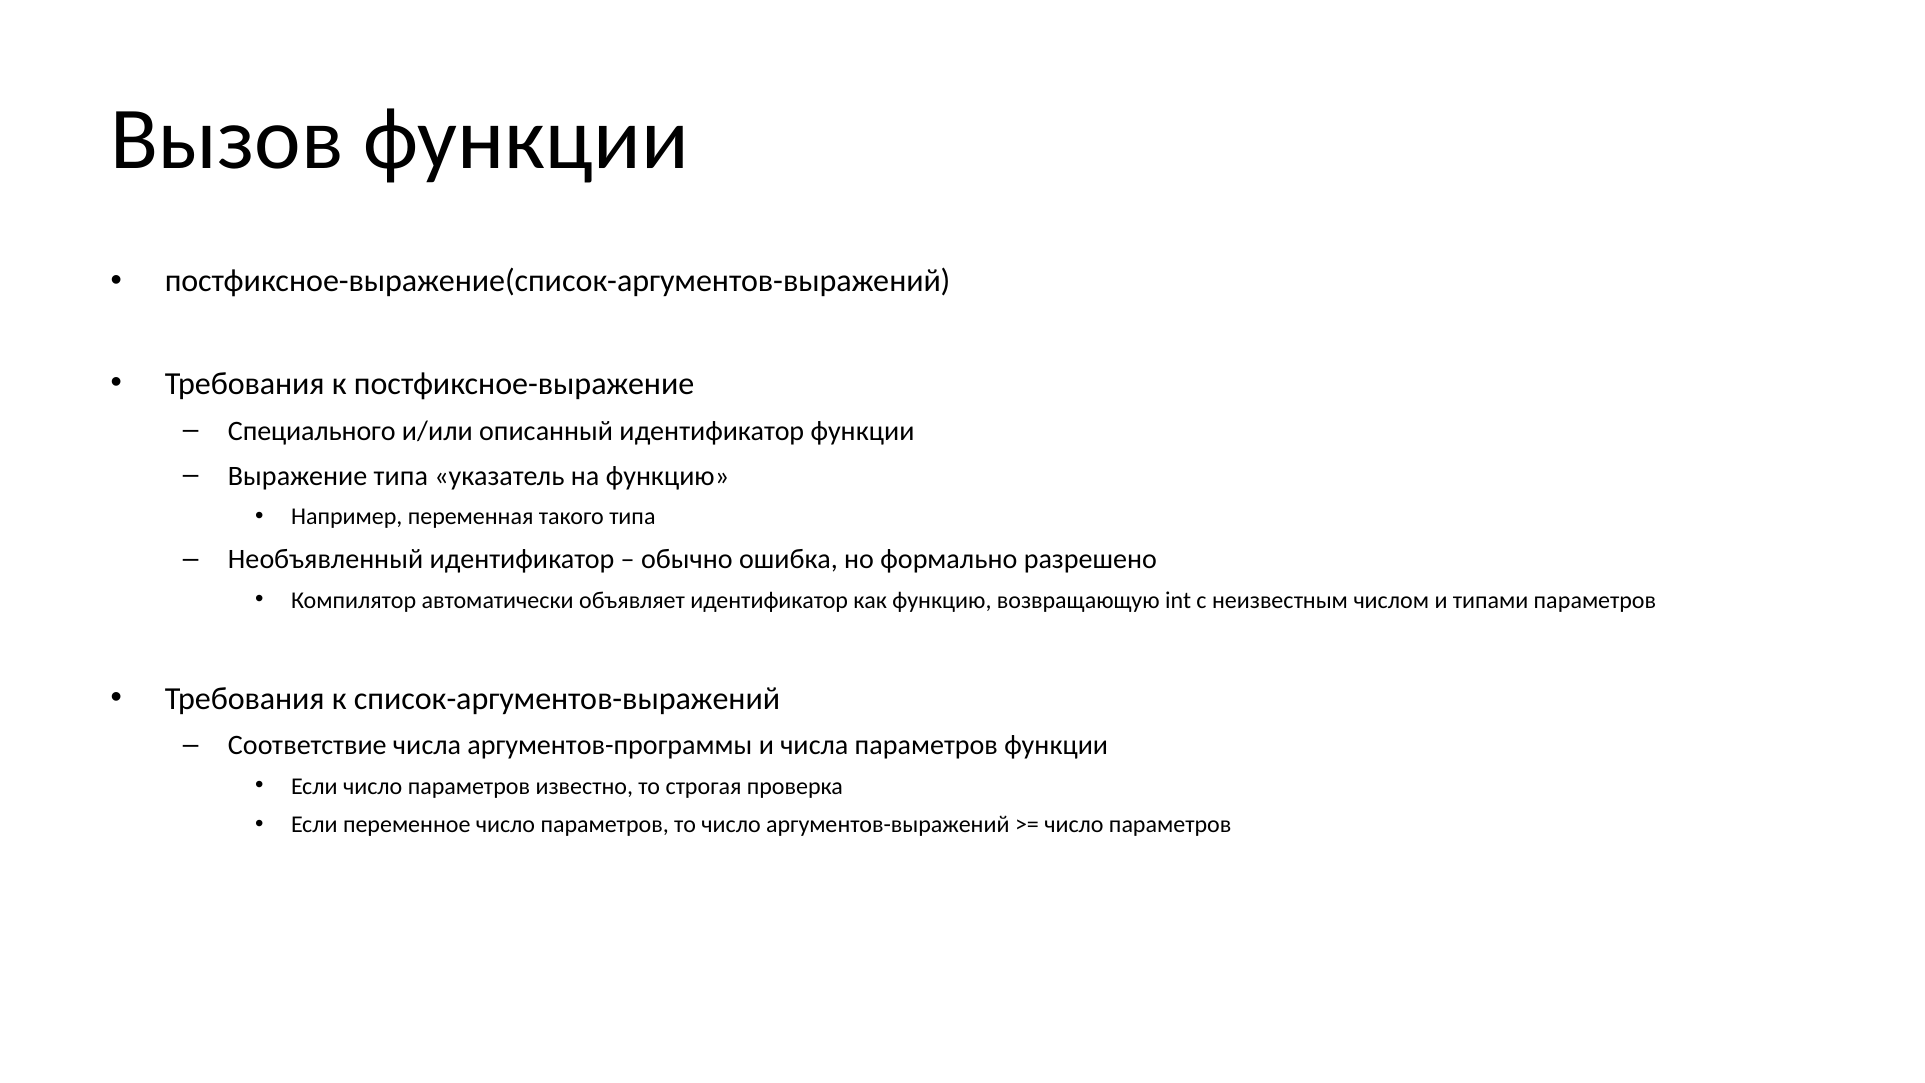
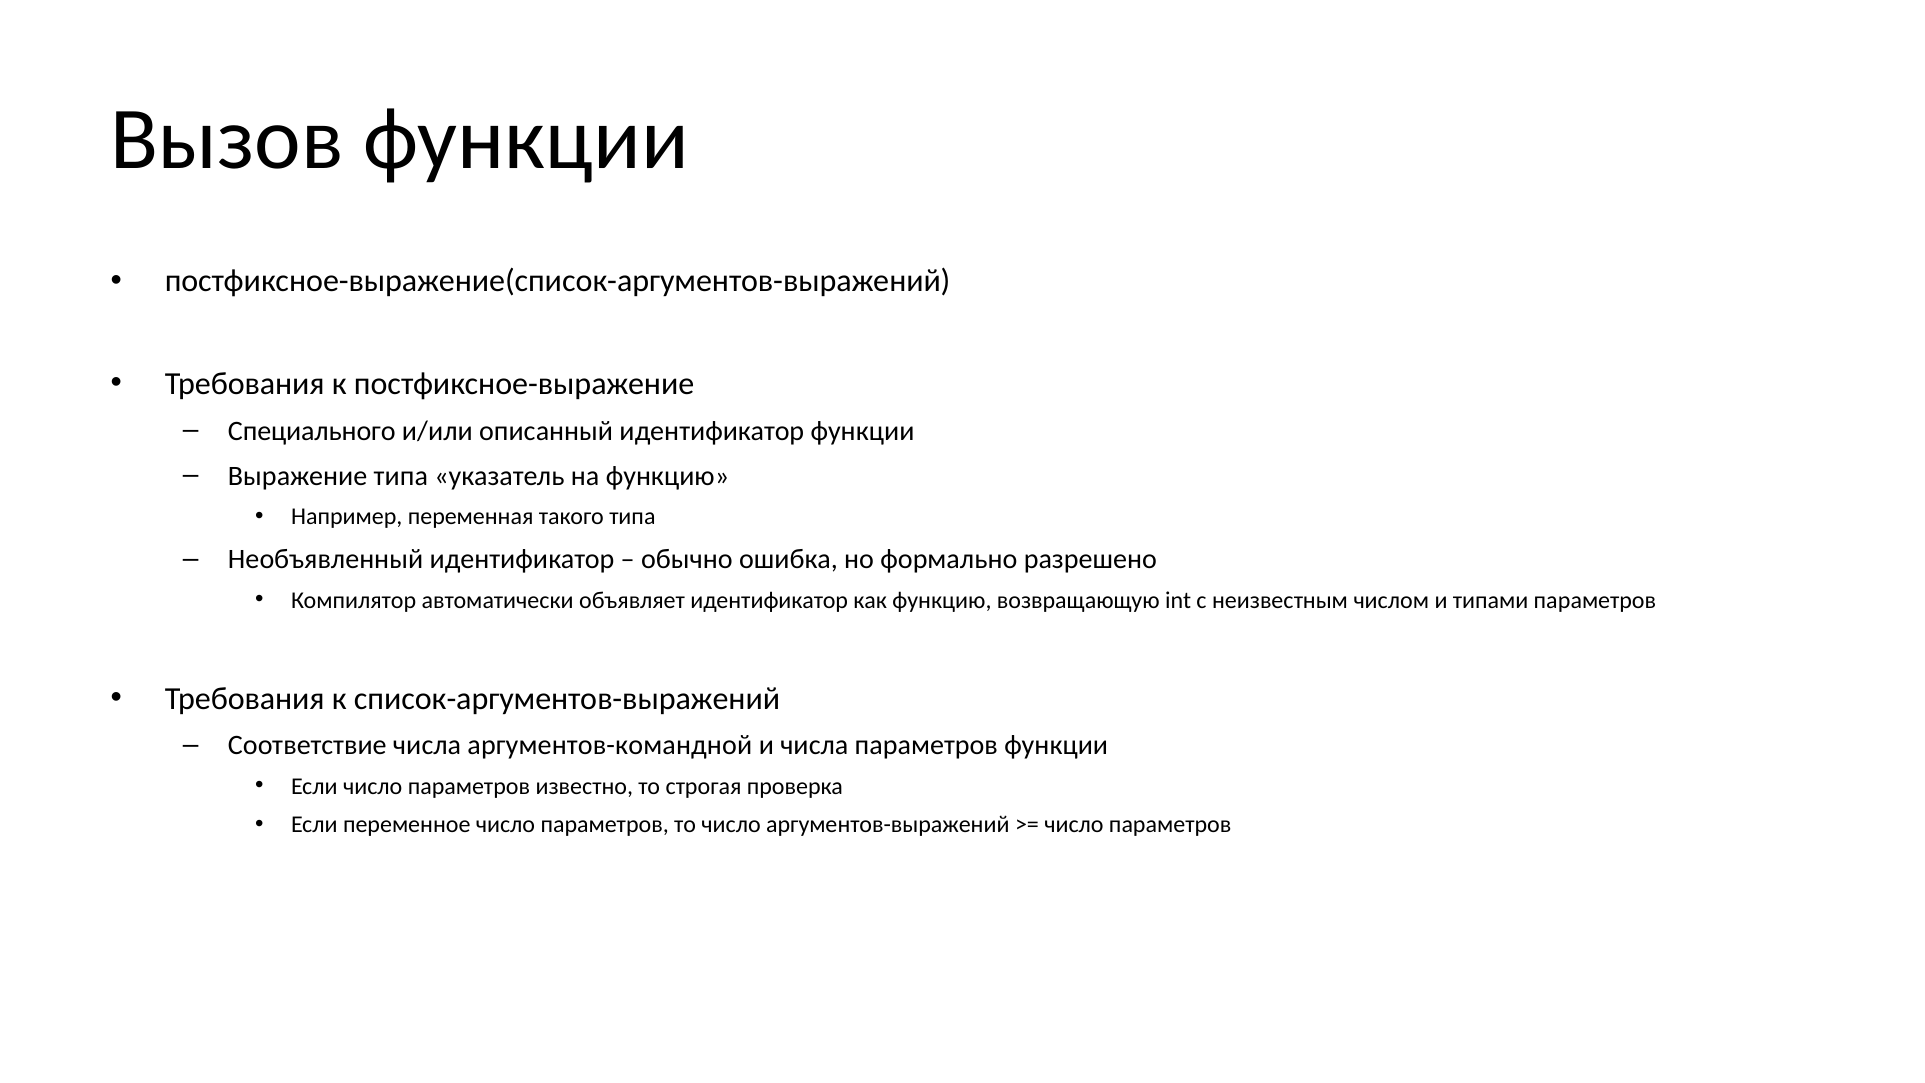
аргументов-программы: аргументов-программы -> аргументов-командной (610, 746)
